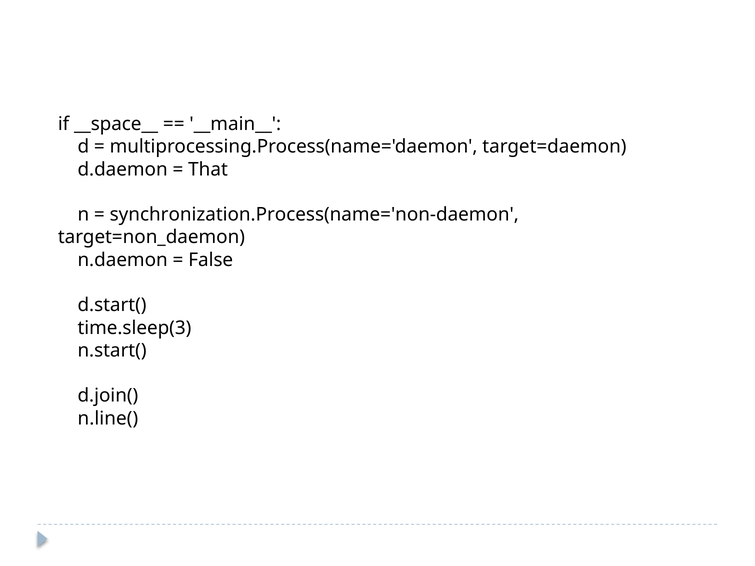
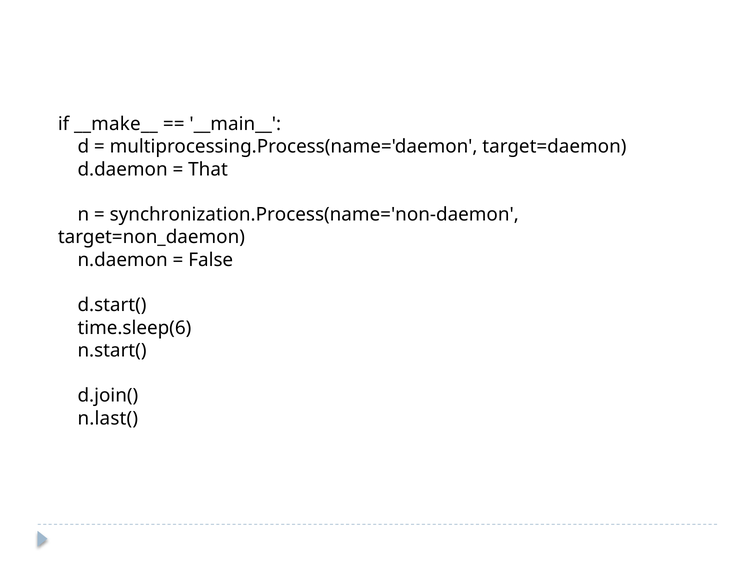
__space__: __space__ -> __make__ (116, 124)
time.sleep(3: time.sleep(3 -> time.sleep(6 (134, 328)
n.line(: n.line( -> n.last( (108, 419)
